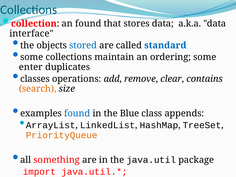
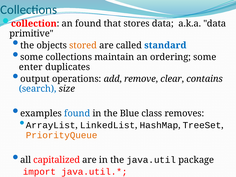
interface: interface -> primitive (31, 34)
stored colour: blue -> orange (83, 45)
classes: classes -> output (35, 79)
search colour: orange -> blue (38, 89)
appends: appends -> removes (184, 113)
something: something -> capitalized (57, 160)
